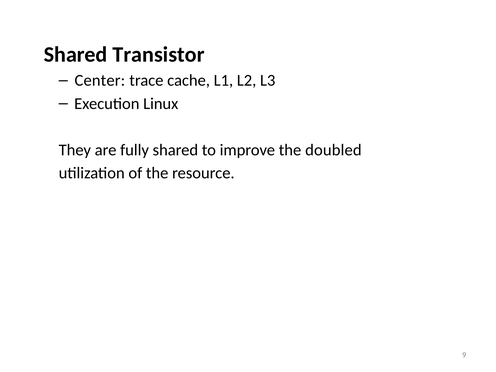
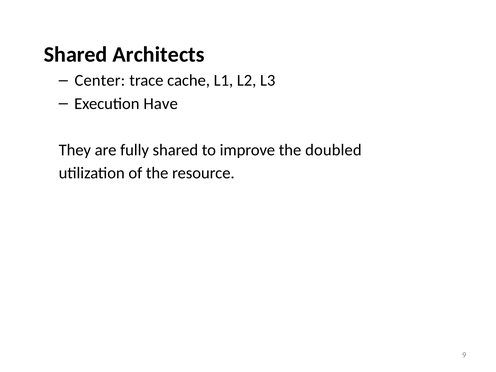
Transistor: Transistor -> Architects (159, 54)
Linux: Linux -> Have (161, 104)
